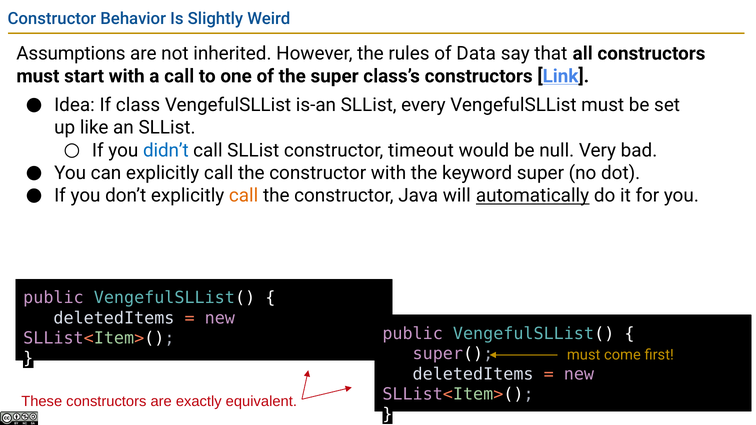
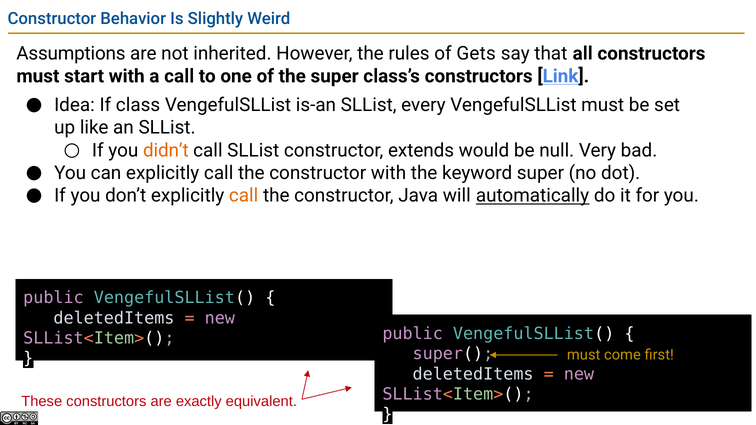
Data: Data -> Gets (476, 53)
didn’t colour: blue -> orange (166, 150)
timeout: timeout -> extends (421, 150)
